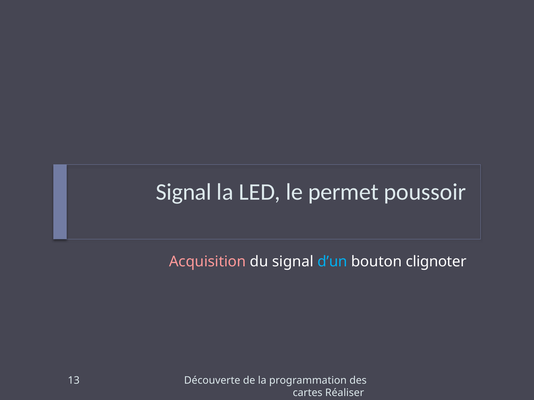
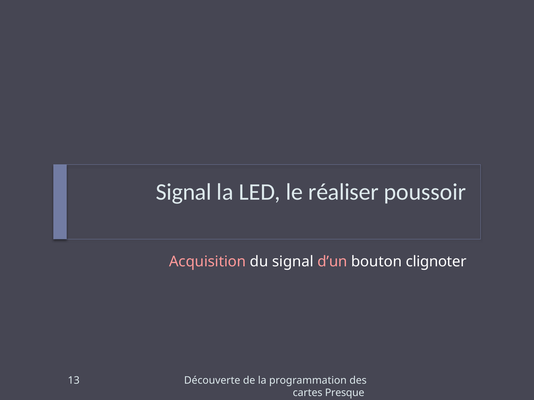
permet: permet -> réaliser (343, 192)
d’un colour: light blue -> pink (332, 262)
Réaliser: Réaliser -> Presque (345, 393)
